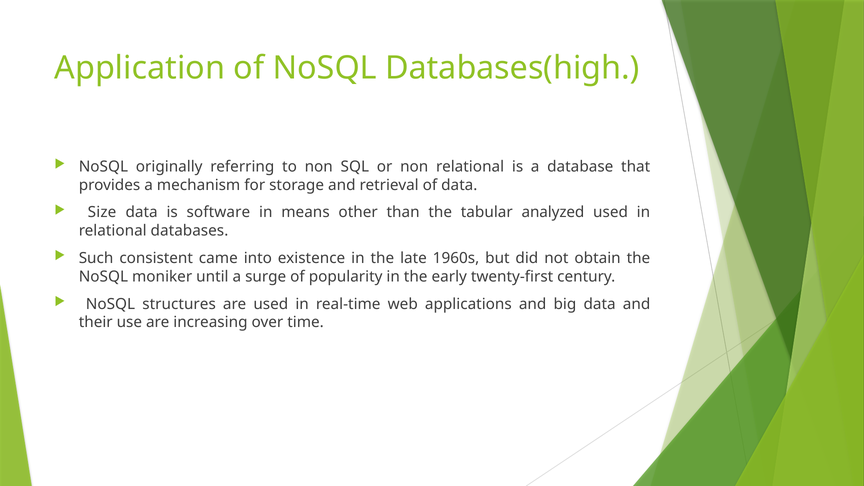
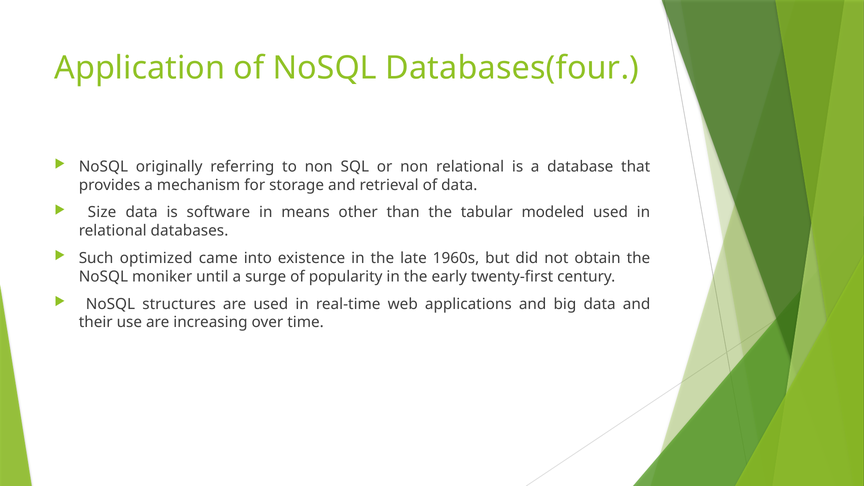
Databases(high: Databases(high -> Databases(four (512, 68)
analyzed: analyzed -> modeled (553, 212)
consistent: consistent -> optimized (156, 258)
